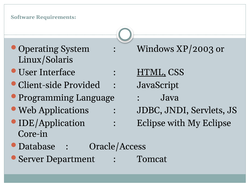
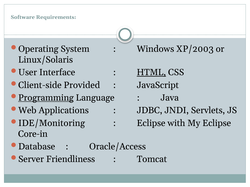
Programming underline: none -> present (46, 98)
IDE/Application: IDE/Application -> IDE/Monitoring (52, 123)
Department: Department -> Friendliness (71, 160)
